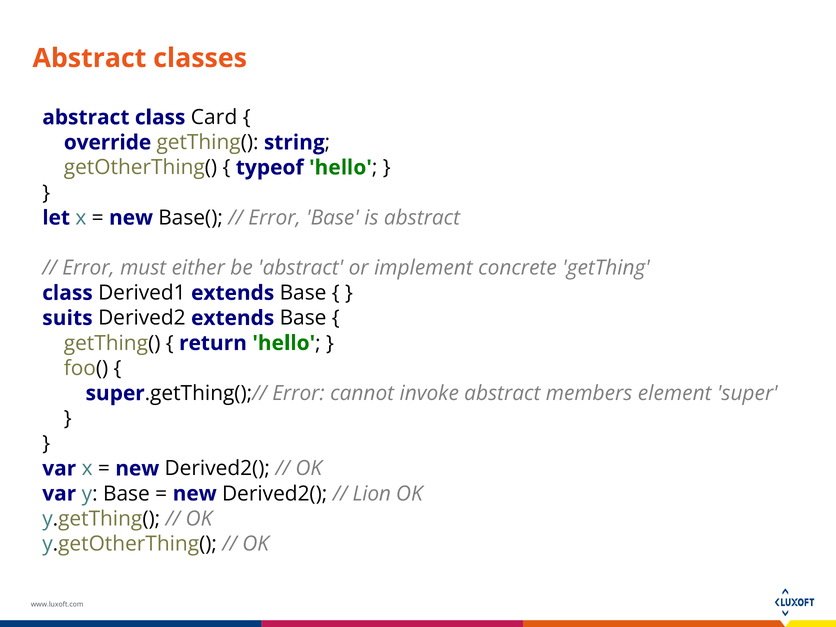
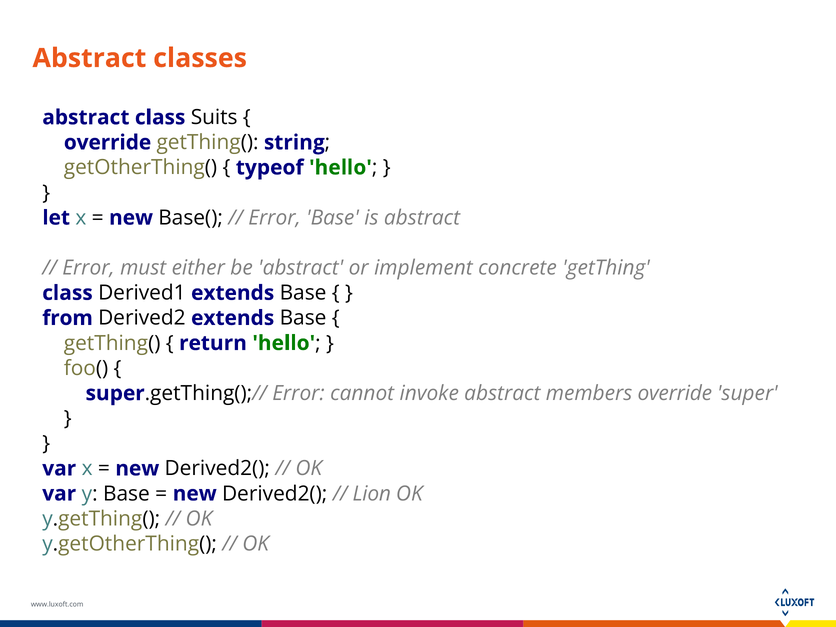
Card: Card -> Suits (214, 117)
suits: suits -> from (68, 318)
members element: element -> override (675, 393)
